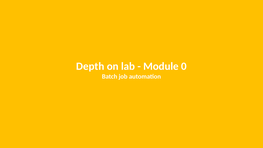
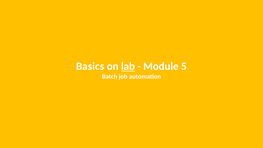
Depth: Depth -> Basics (90, 66)
lab underline: none -> present (128, 66)
0: 0 -> 5 (184, 66)
